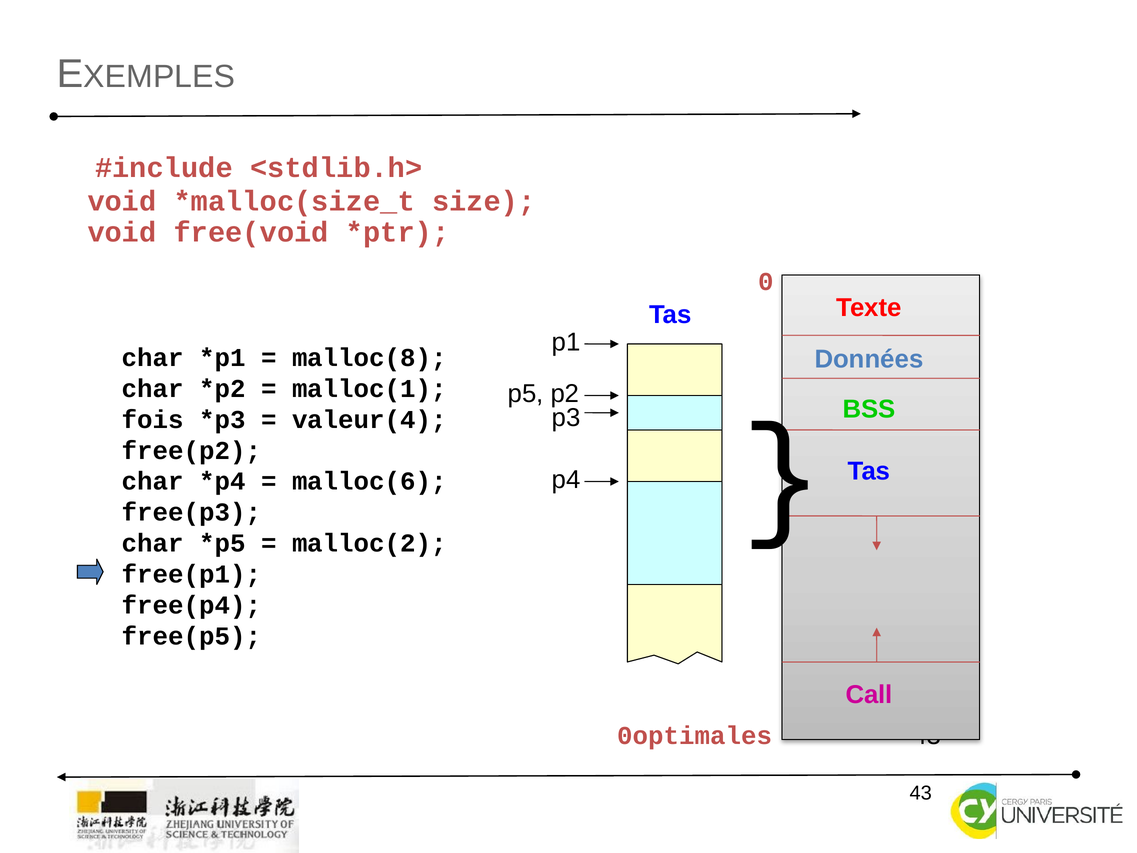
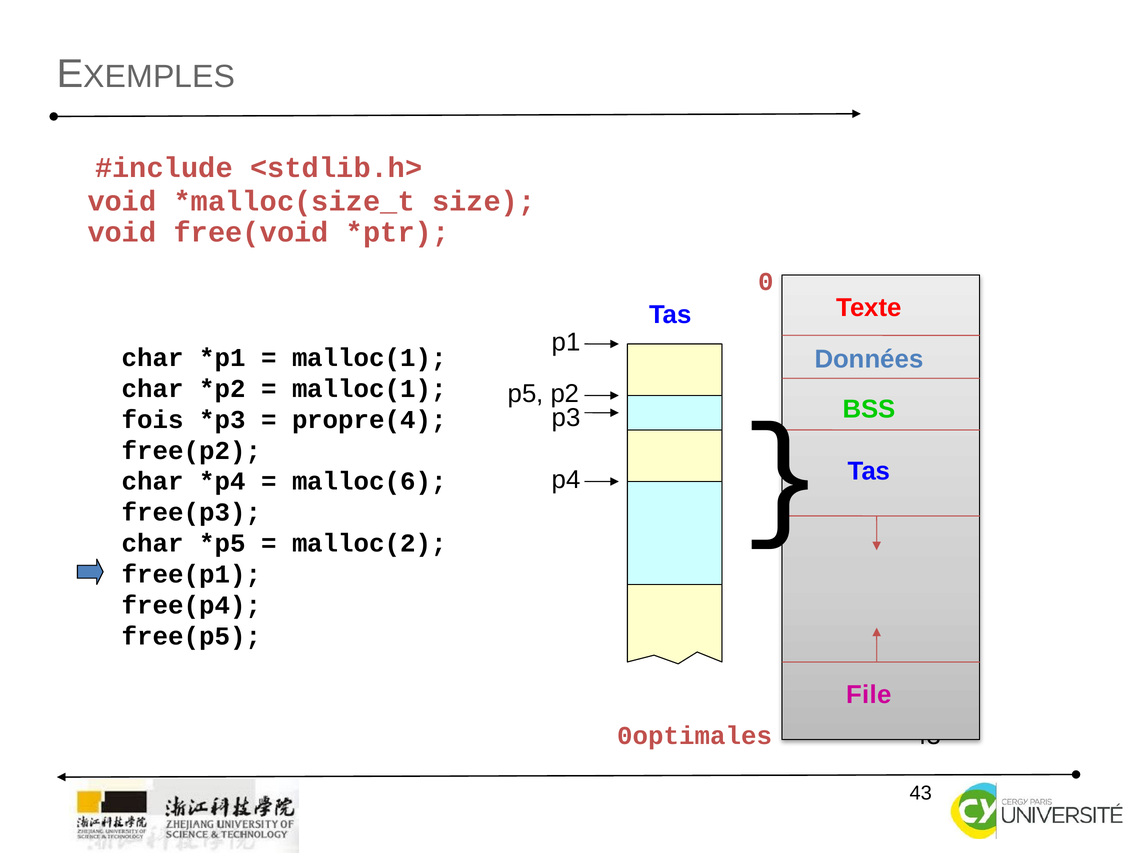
malloc(8: malloc(8 -> malloc(1 (369, 357)
valeur(4: valeur(4 -> propre(4 (369, 419)
Call: Call -> File (869, 694)
